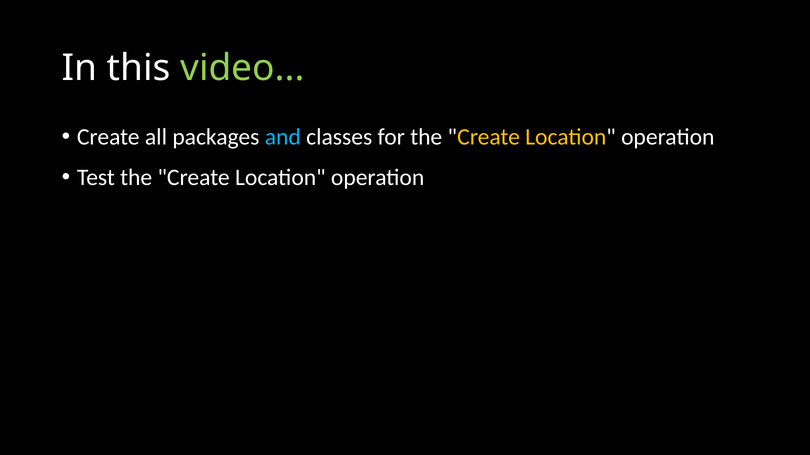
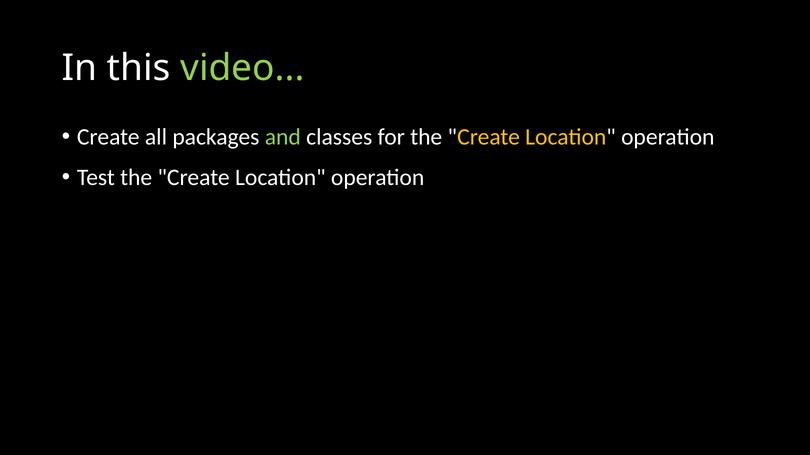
and colour: light blue -> light green (283, 137)
